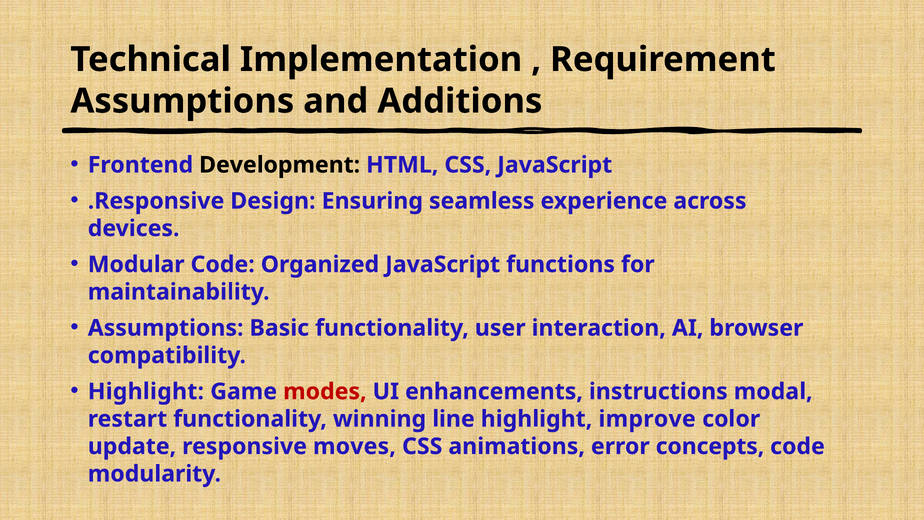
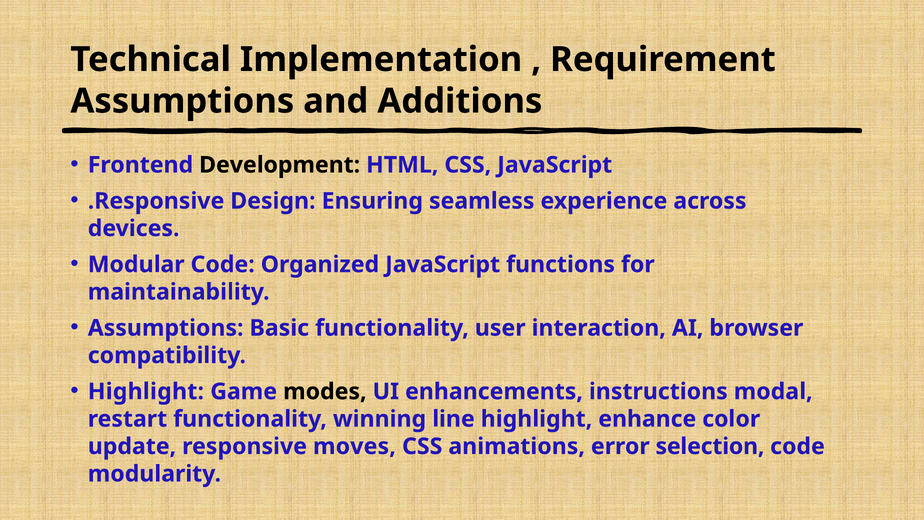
modes colour: red -> black (325, 391)
improve: improve -> enhance (647, 419)
concepts: concepts -> selection (710, 446)
